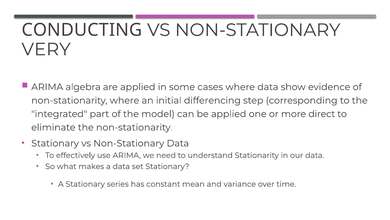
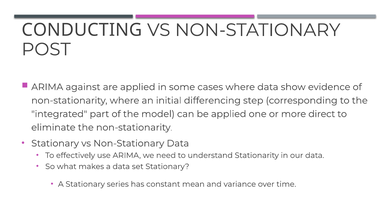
VERY: VERY -> POST (46, 49)
algebra: algebra -> against (83, 87)
